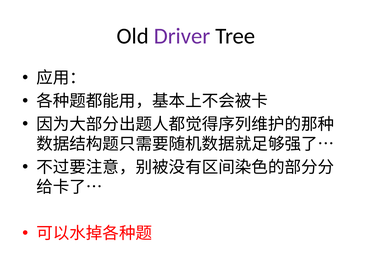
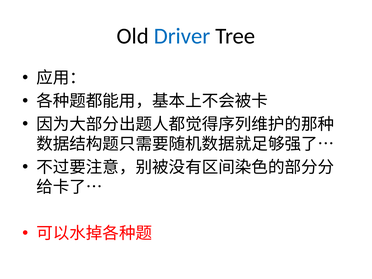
Driver colour: purple -> blue (182, 36)
